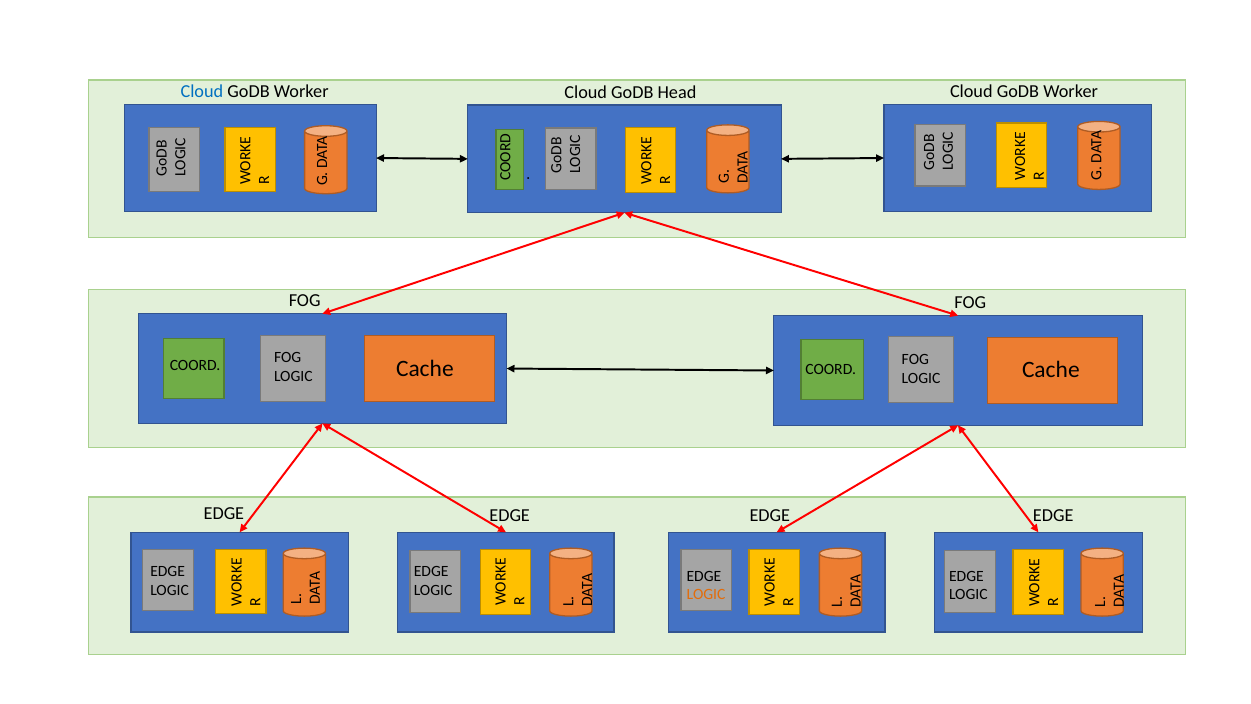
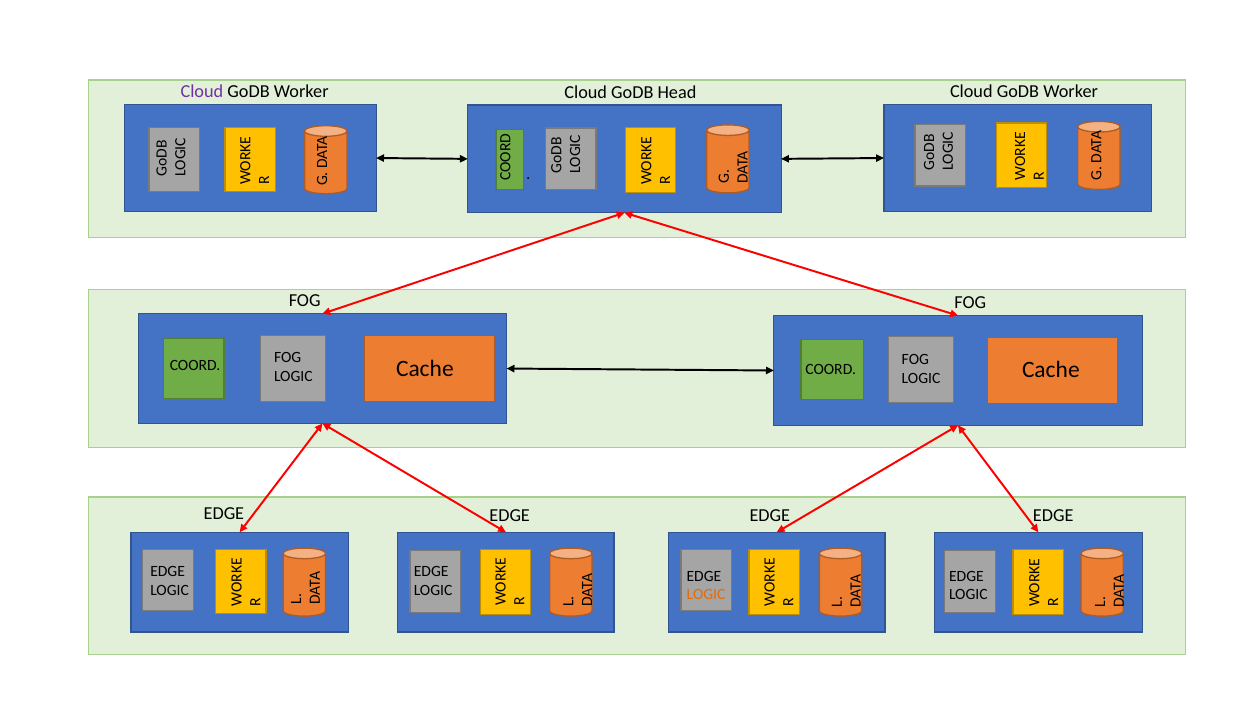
Cloud colour: blue -> purple (202, 92)
